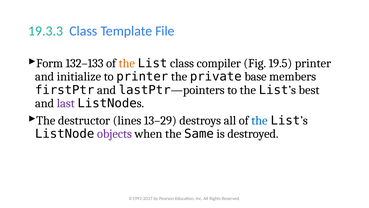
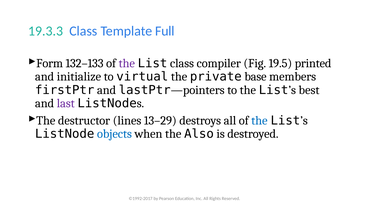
File: File -> Full (165, 31)
the colour: orange -> purple (127, 63)
19.5 printer: printer -> printed (313, 63)
to printer: printer -> virtual (142, 77)
objects colour: purple -> blue (114, 134)
Same: Same -> Also (199, 134)
